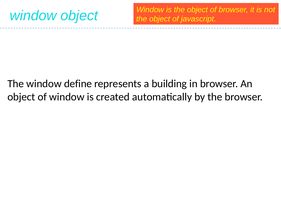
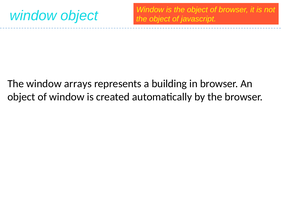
define: define -> arrays (78, 84)
